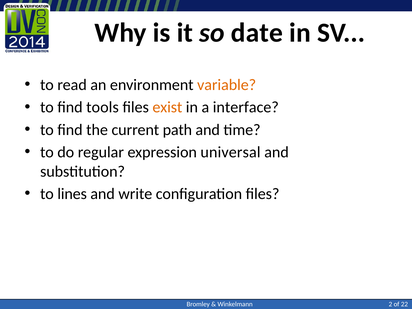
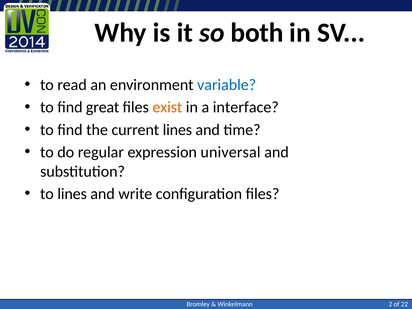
date: date -> both (257, 33)
variable colour: orange -> blue (227, 85)
tools: tools -> great (103, 107)
current path: path -> lines (177, 130)
